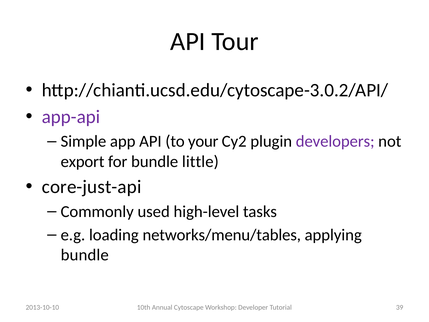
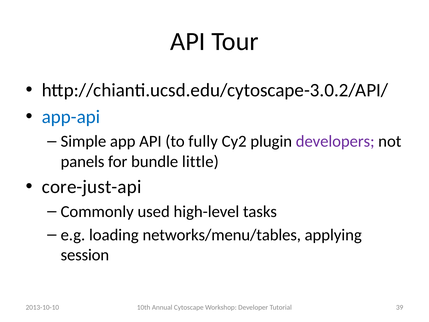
app-api colour: purple -> blue (71, 117)
your: your -> fully (203, 141)
export: export -> panels (82, 161)
bundle: bundle -> session (85, 255)
